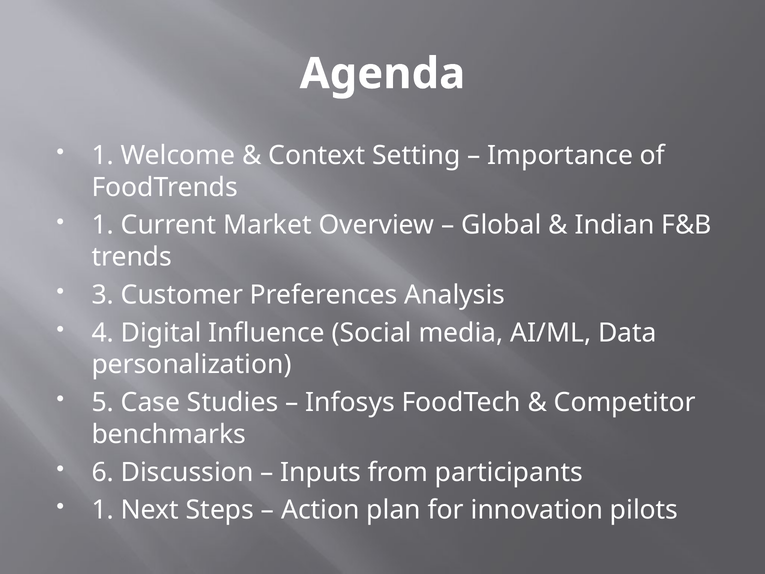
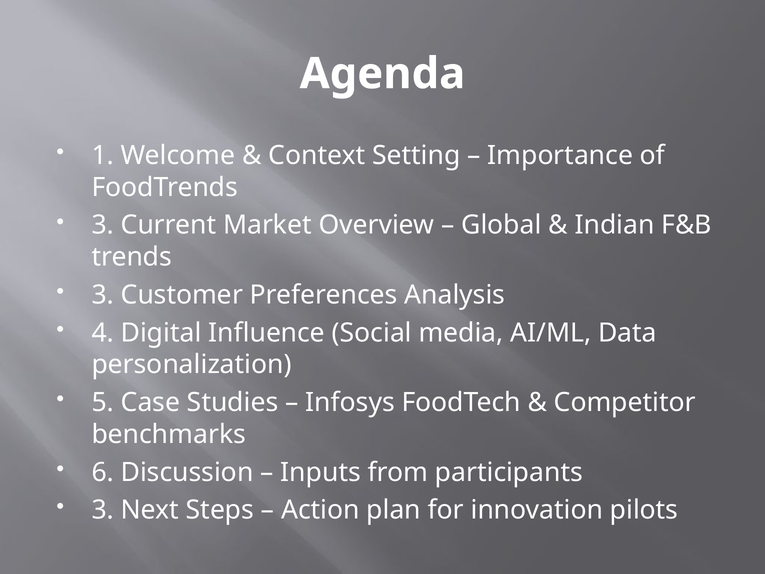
1: 1 -> 3 (103, 225)
1: 1 -> 3 (103, 510)
